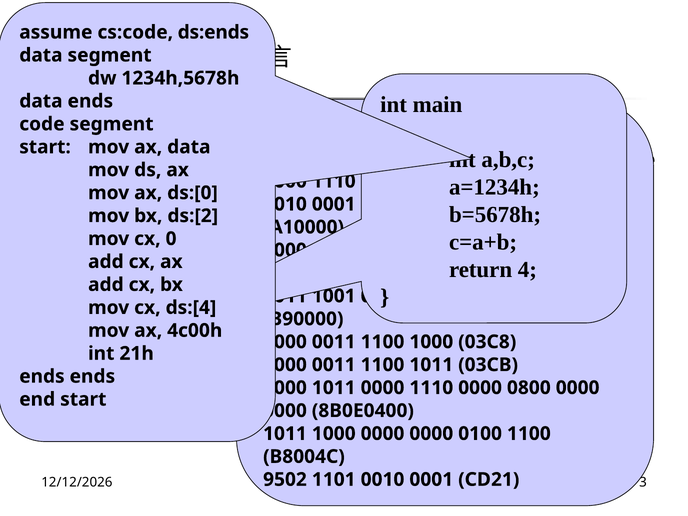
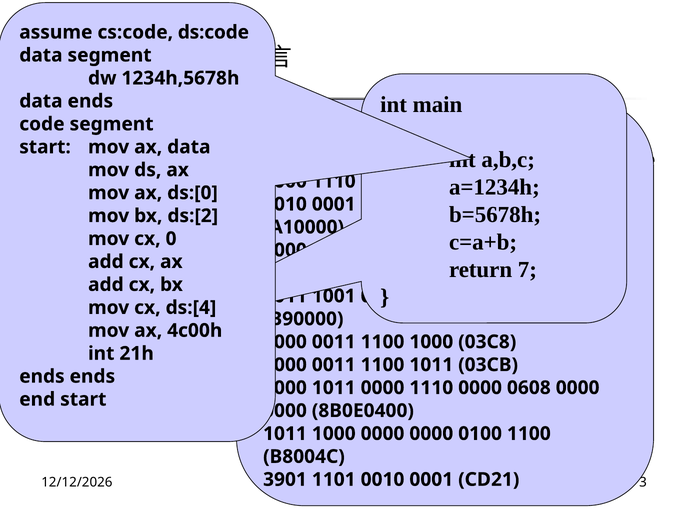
ds:ends: ds:ends -> ds:code (213, 32)
4: 4 -> 7 (527, 270)
0800: 0800 -> 0608 (529, 388)
9502: 9502 -> 3901 (285, 480)
